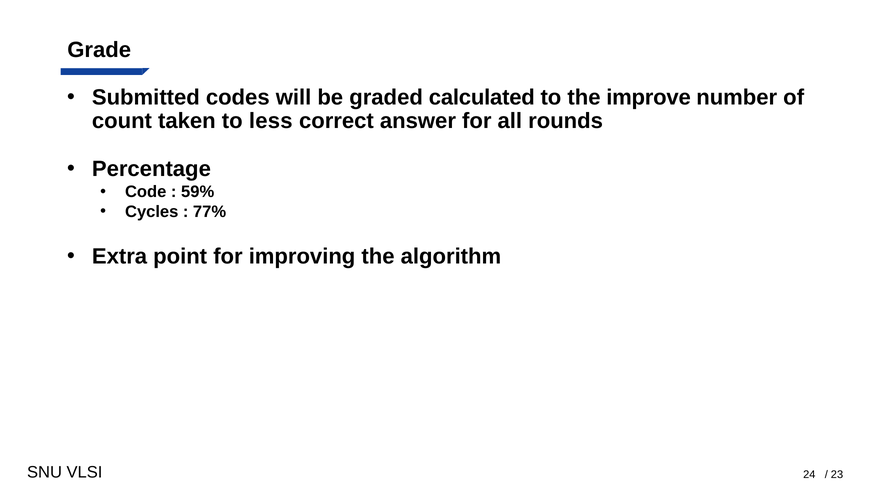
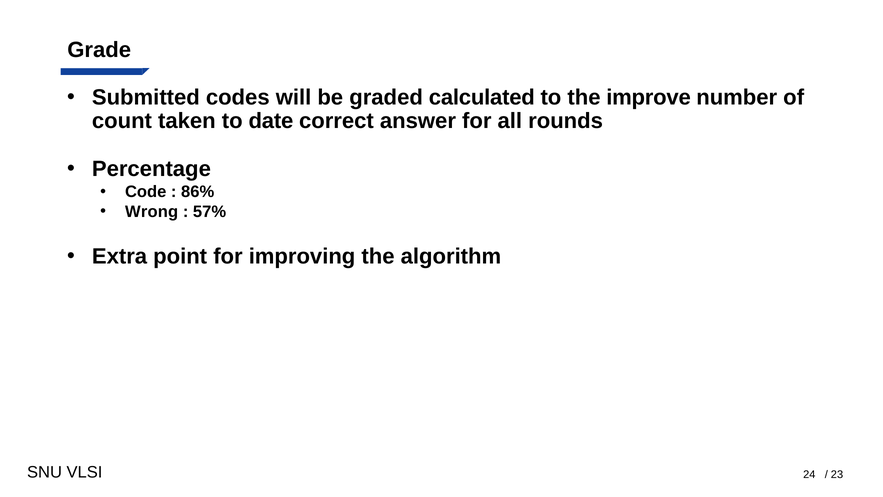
less: less -> date (271, 121)
59%: 59% -> 86% (198, 192)
Cycles: Cycles -> Wrong (152, 212)
77%: 77% -> 57% (210, 212)
